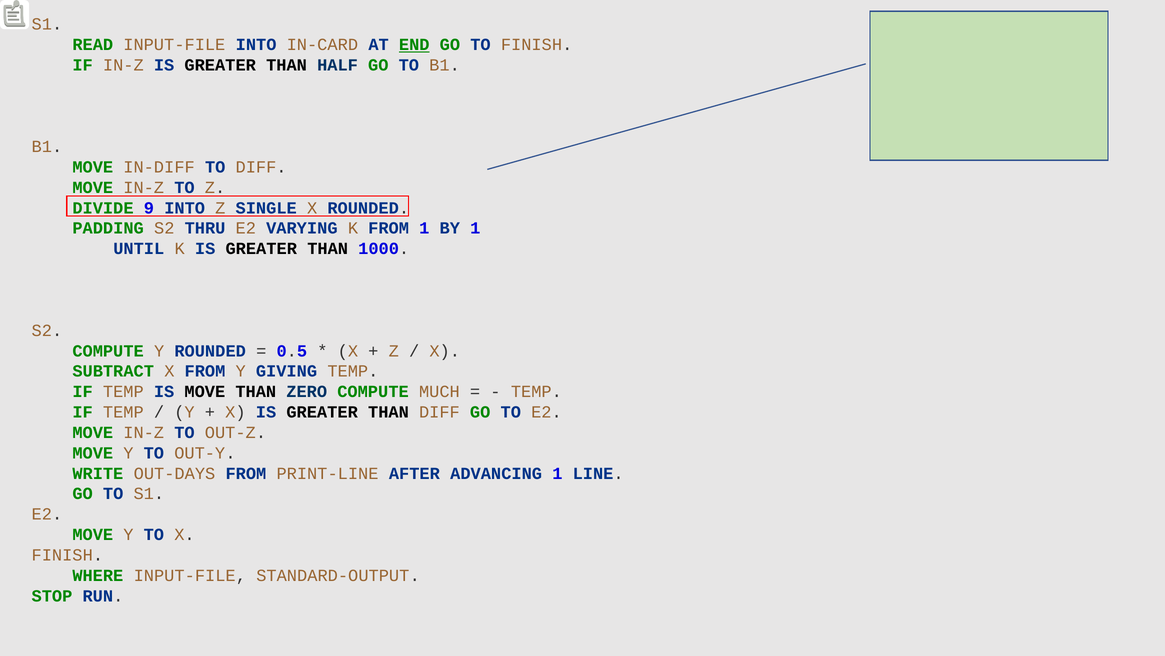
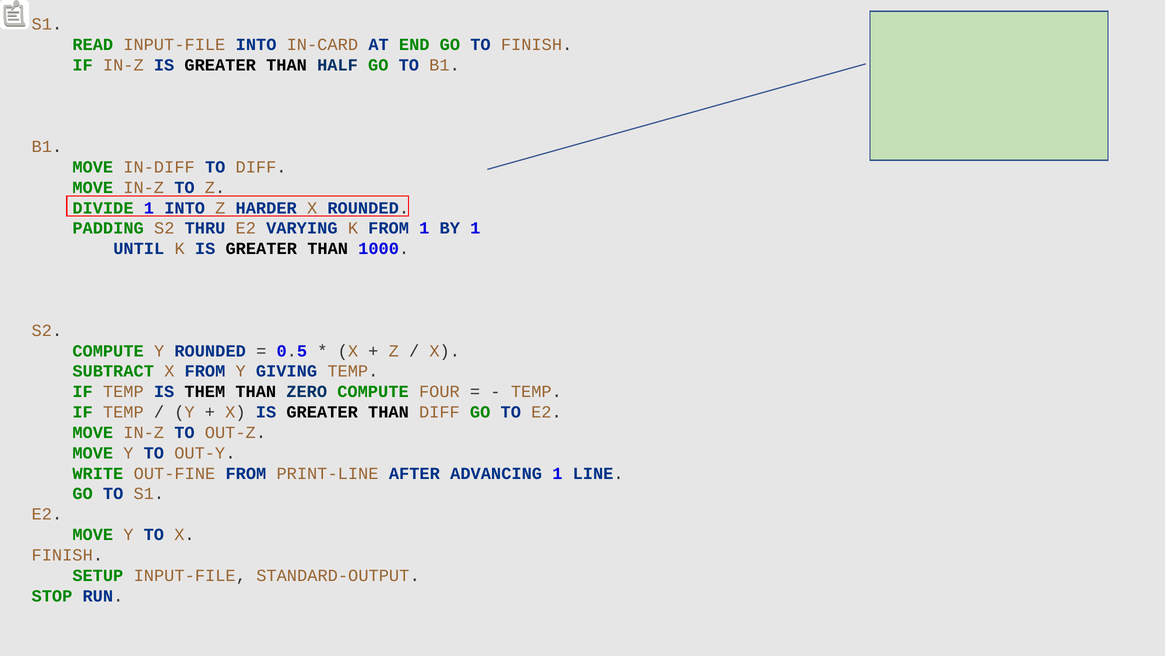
END underline: present -> none (414, 45)
DIVIDE 9: 9 -> 1 (149, 208)
SINGLE: SINGLE -> HARDER (266, 208)
IS MOVE: MOVE -> THEM (205, 391)
MUCH: MUCH -> FOUR (439, 391)
OUT-DAYS: OUT-DAYS -> OUT-FINE (174, 473)
WHERE: WHERE -> SETUP (98, 575)
